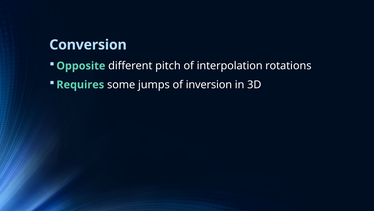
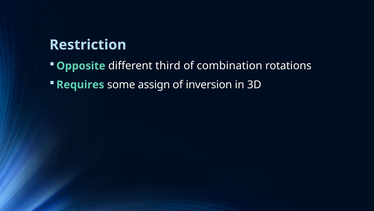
Conversion: Conversion -> Restriction (88, 45)
pitch: pitch -> third (168, 66)
interpolation: interpolation -> combination (230, 66)
jumps: jumps -> assign (154, 84)
